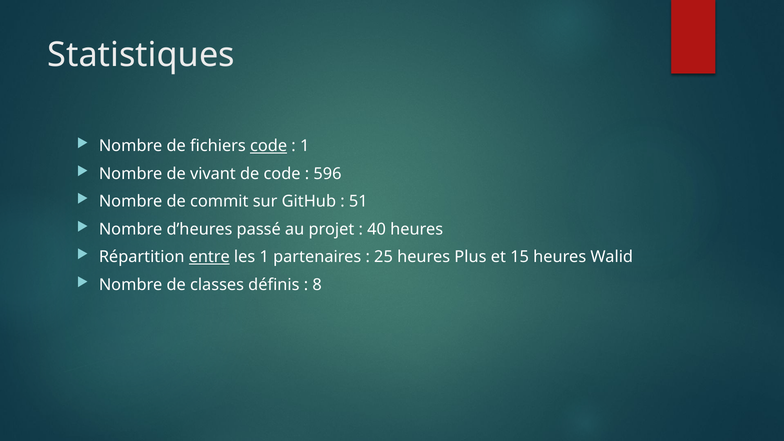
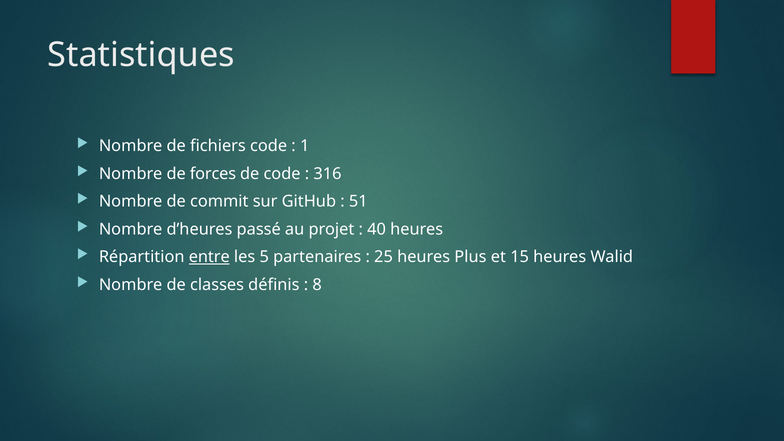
code underline: present -> none (269, 146)
vivant: vivant -> forces (213, 174)
596: 596 -> 316 (328, 174)
les 1: 1 -> 5 (264, 257)
